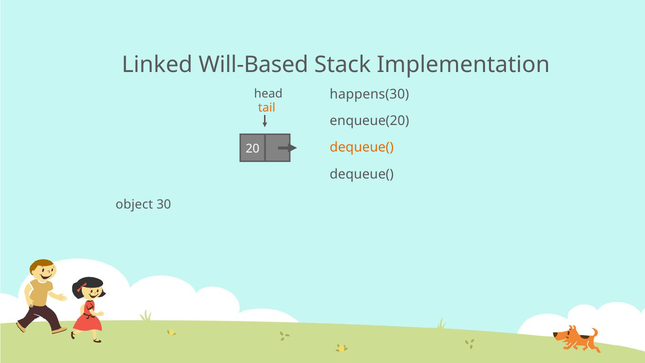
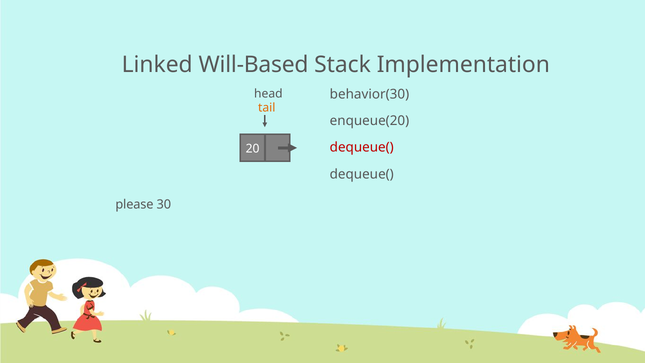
happens(30: happens(30 -> behavior(30 (369, 94)
dequeue( colour: orange -> red (362, 147)
object: object -> please (134, 204)
